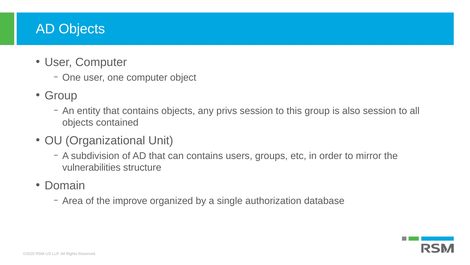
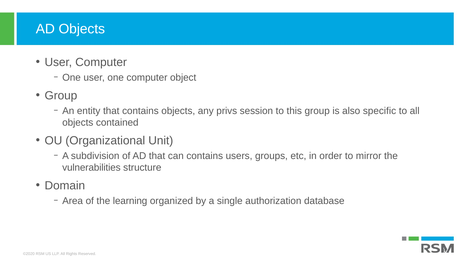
also session: session -> specific (380, 111)
improve: improve -> learning (130, 201)
